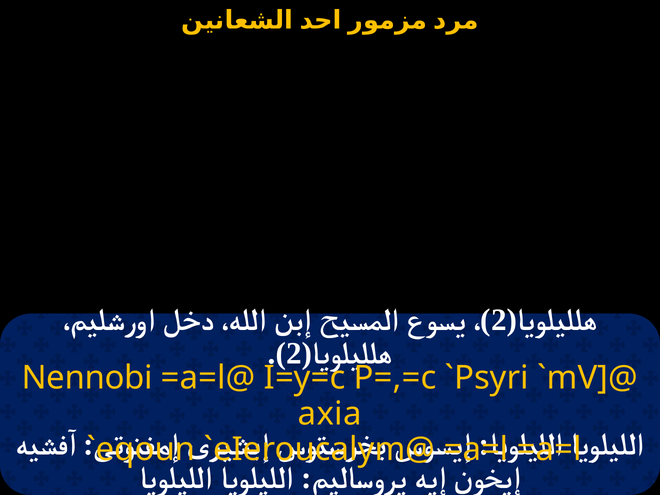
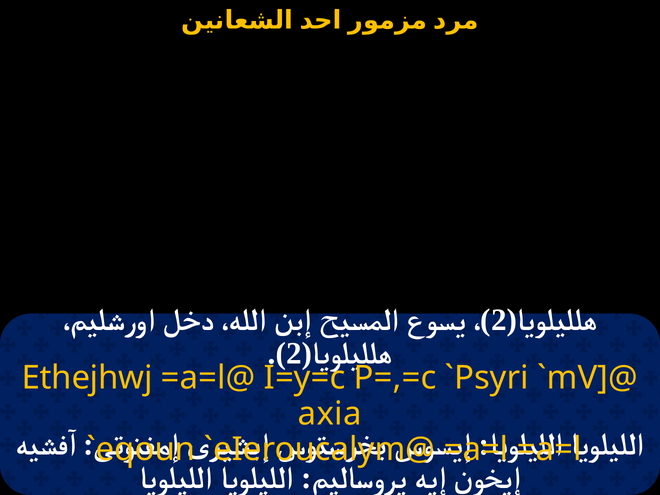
Nennobi: Nennobi -> Ethejhwj (87, 378)
